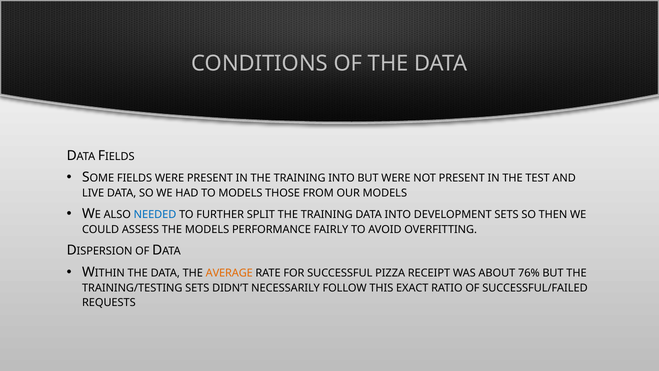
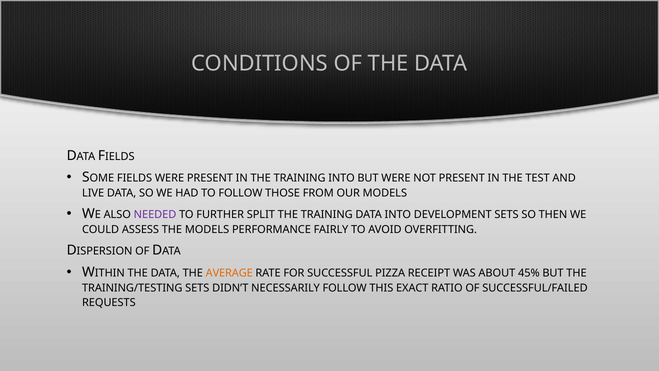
TO MODELS: MODELS -> FOLLOW (240, 193)
NEEDED colour: blue -> purple (155, 215)
76%: 76% -> 45% (529, 273)
